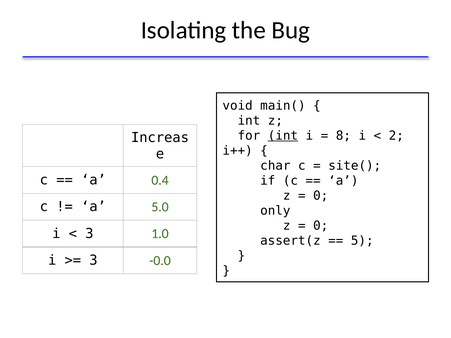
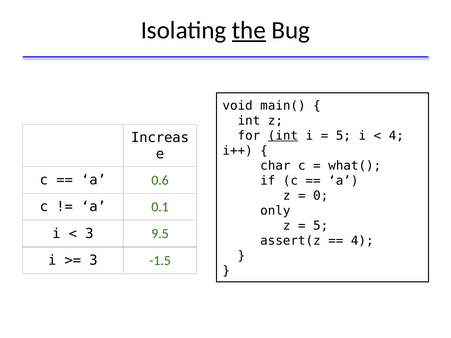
the underline: none -> present (249, 30)
8: 8 -> 5 (343, 136)
2: 2 -> 4 (396, 136)
site(: site( -> what( (355, 166)
0.4: 0.4 -> 0.6 (160, 180)
5.0: 5.0 -> 0.1 (160, 207)
0: 0 -> 5 (321, 226)
1.0: 1.0 -> 9.5 (160, 234)
5: 5 -> 4 (362, 241)
-0.0: -0.0 -> -1.5 (160, 261)
